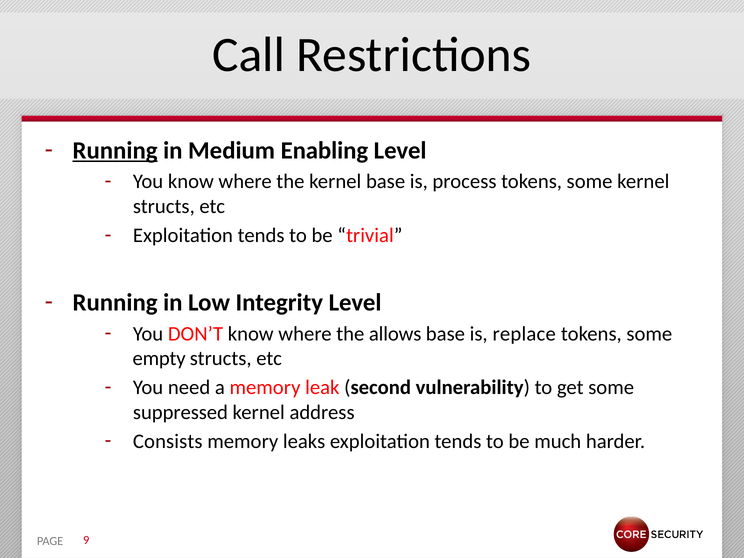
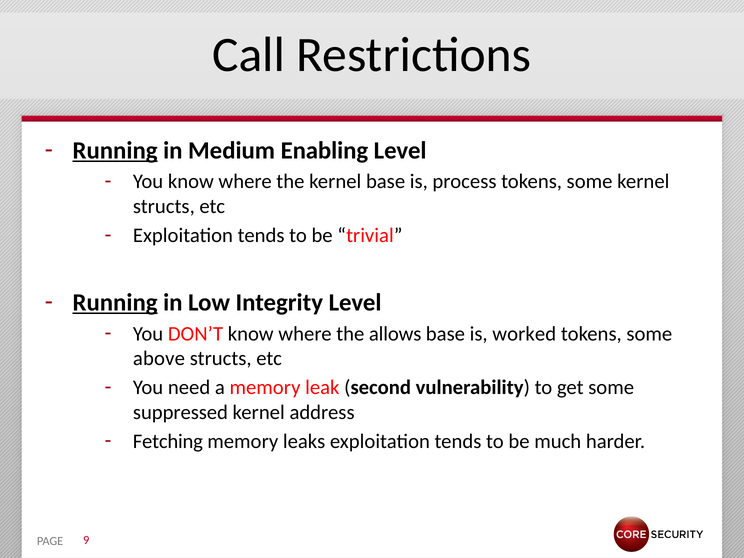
Running underline: none -> present (115, 303)
replace: replace -> worked (524, 334)
empty: empty -> above (159, 359)
Consists: Consists -> Fetching (168, 441)
